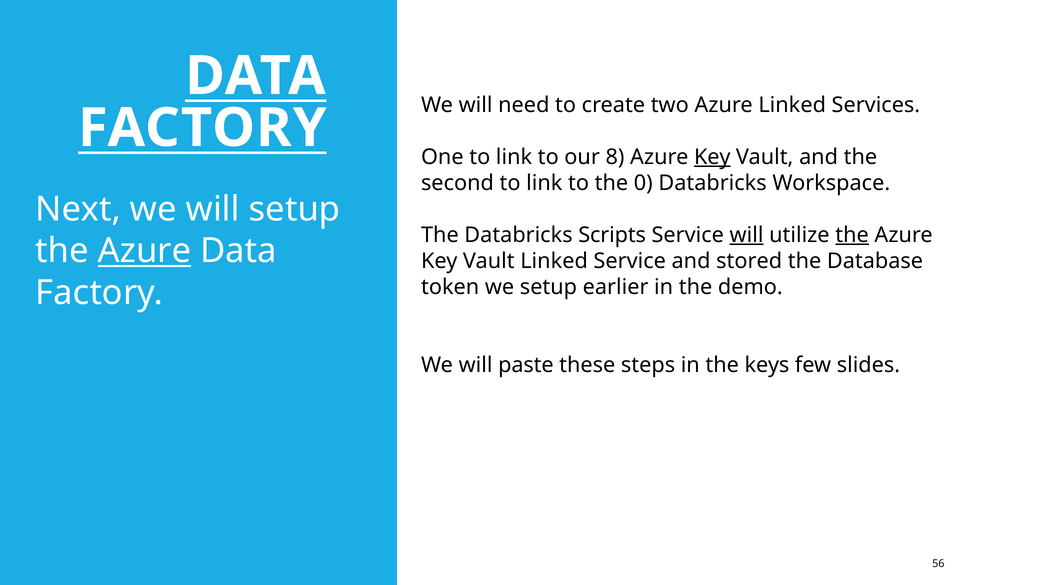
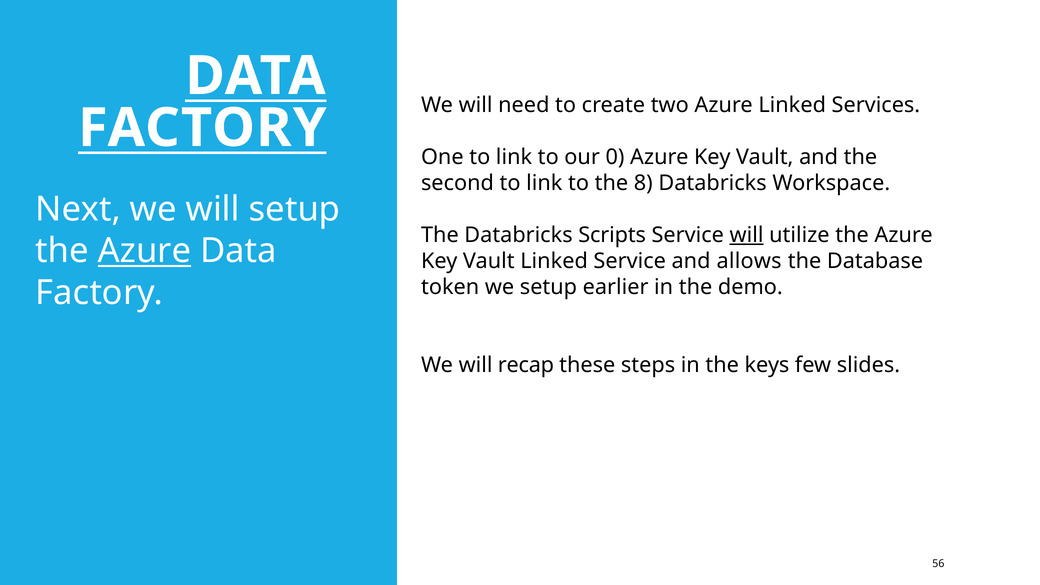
8: 8 -> 0 (615, 157)
Key underline: present -> none (712, 157)
0: 0 -> 8 (643, 183)
the underline: present -> none (852, 235)
stored: stored -> allows (749, 261)
paste: paste -> recap (526, 365)
